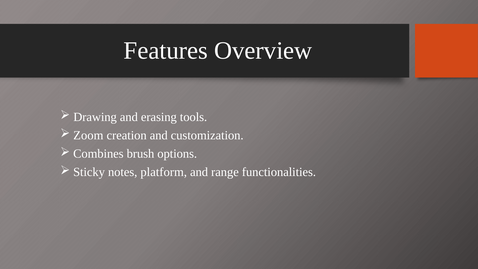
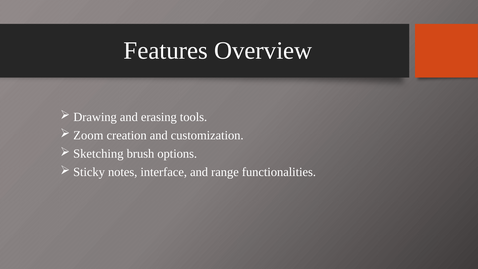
Combines: Combines -> Sketching (98, 154)
platform: platform -> interface (164, 172)
